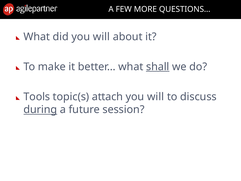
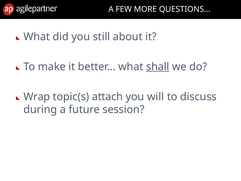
did you will: will -> still (101, 37)
Tools: Tools -> Wrap (37, 97)
during underline: present -> none (40, 109)
